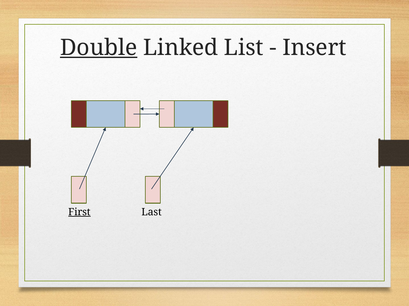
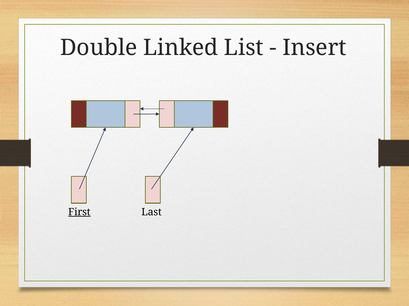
Double underline: present -> none (99, 48)
